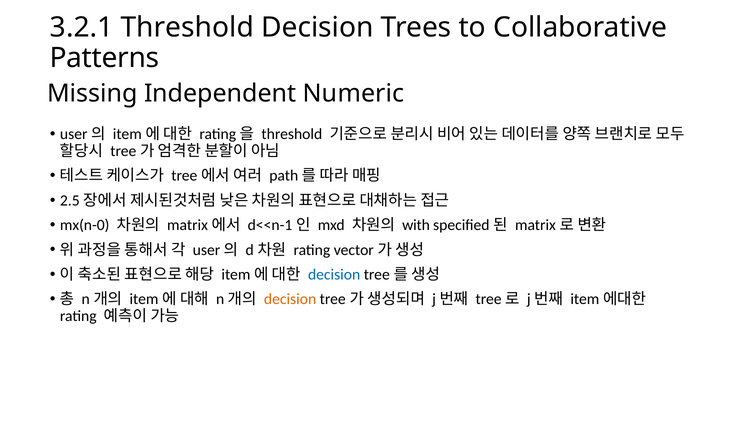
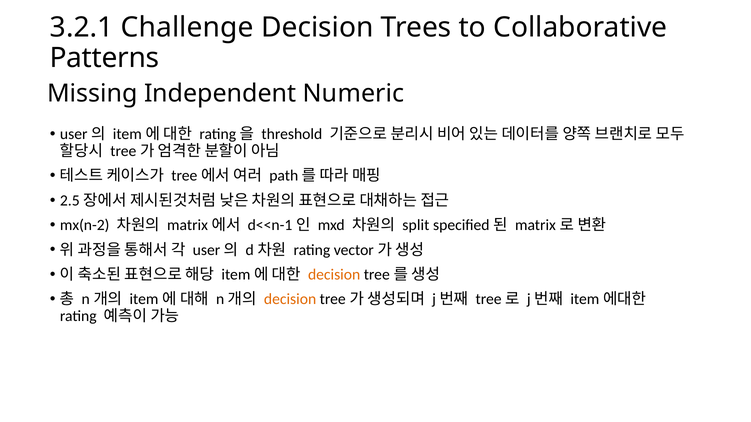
3.2.1 Threshold: Threshold -> Challenge (187, 27)
mx(n-0: mx(n-0 -> mx(n-2 (85, 225)
with: with -> split (416, 225)
decision colour: blue -> orange (334, 275)
